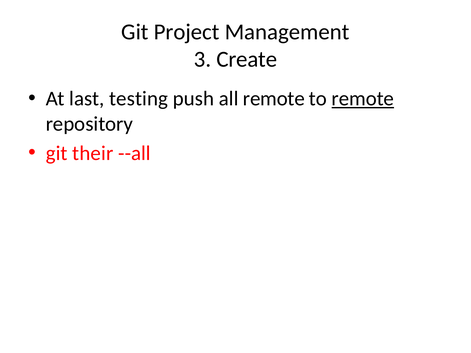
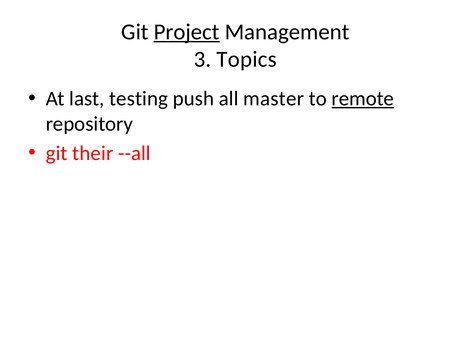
Project underline: none -> present (187, 32)
Create: Create -> Topics (247, 59)
all remote: remote -> master (274, 99)
